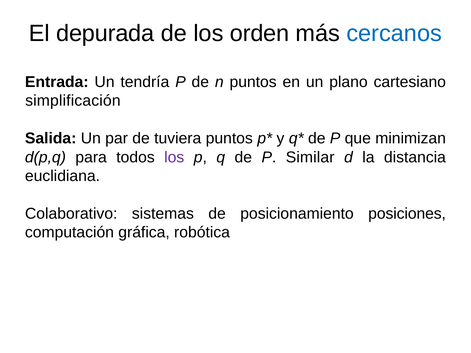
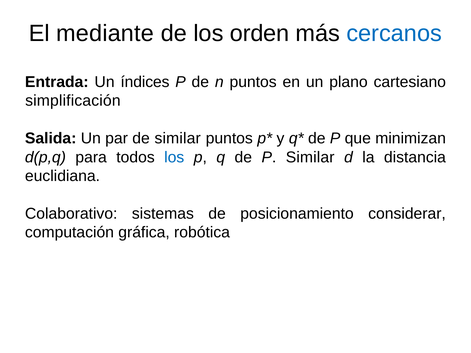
depurada: depurada -> mediante (105, 33)
tendría: tendría -> índices (145, 82)
de tuviera: tuviera -> similar (178, 138)
los colour: purple -> blue (174, 157)
posiciones: posiciones -> considerar (407, 214)
